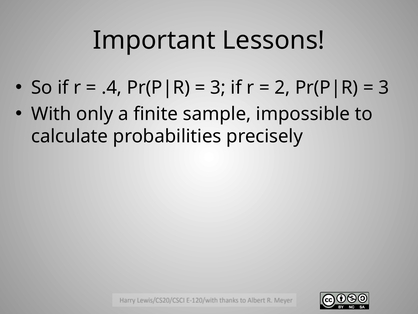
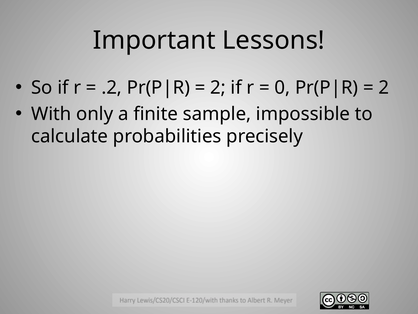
.4: .4 -> .2 (112, 88)
3: 3 -> 2 (218, 88)
2: 2 -> 0 (282, 88)
3: 3 -> 2 (384, 88)
